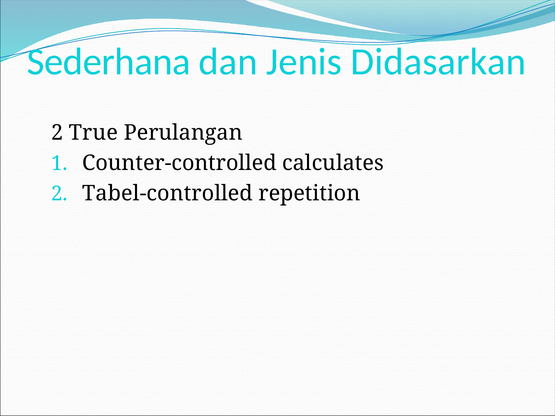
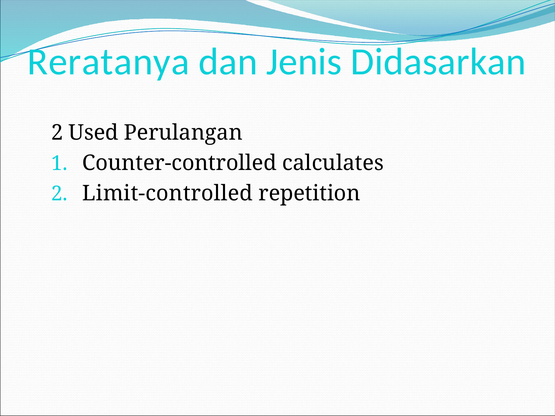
Sederhana: Sederhana -> Reratanya (108, 62)
True: True -> Used (93, 133)
Tabel-controlled: Tabel-controlled -> Limit-controlled (168, 193)
